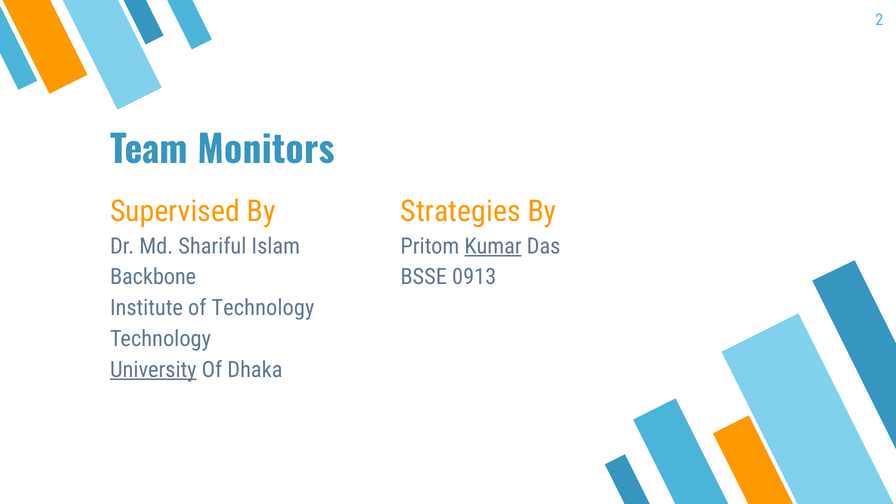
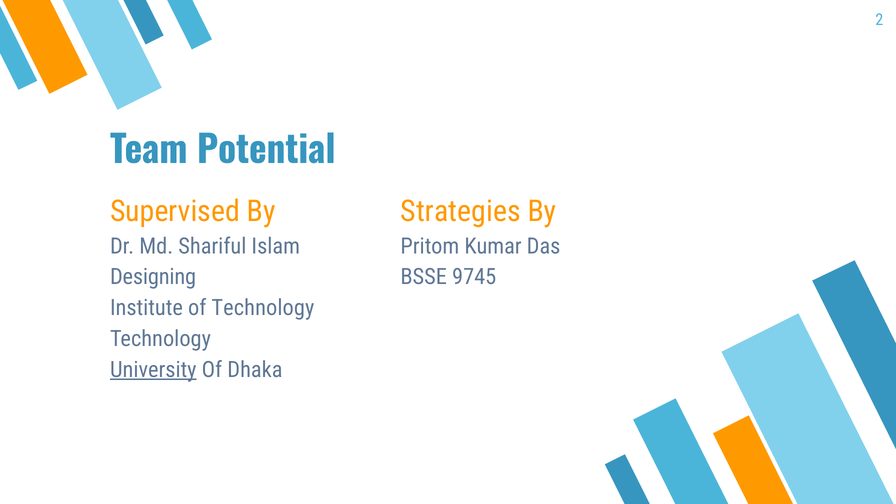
Monitors: Monitors -> Potential (266, 151)
Kumar underline: present -> none (493, 246)
Backbone: Backbone -> Designing (153, 277)
0913: 0913 -> 9745 (474, 277)
